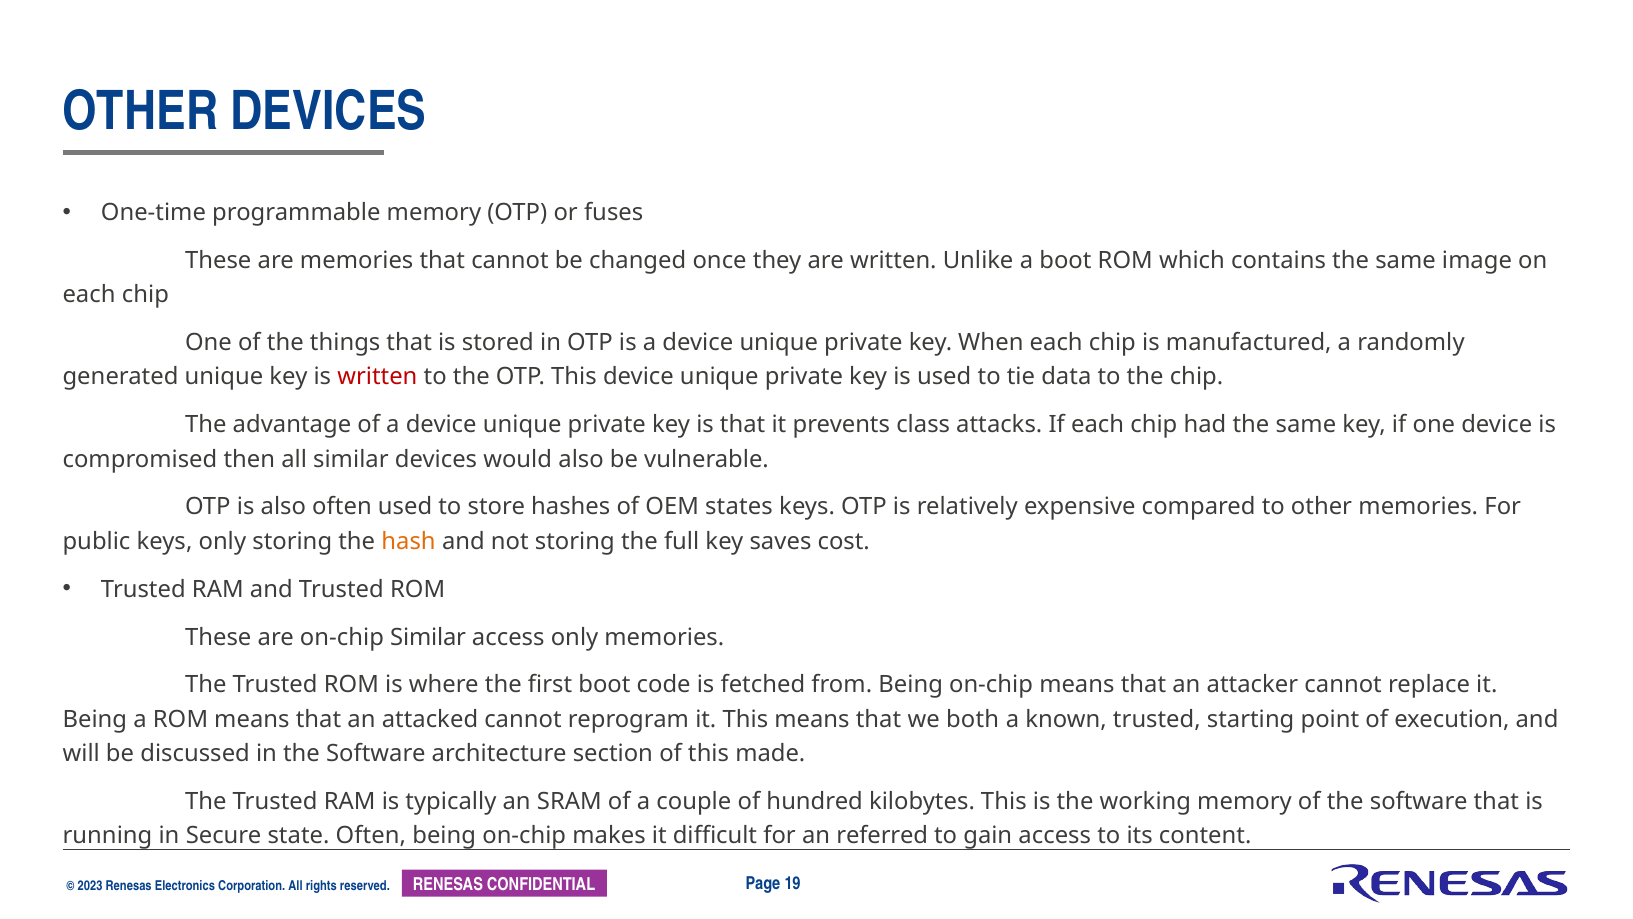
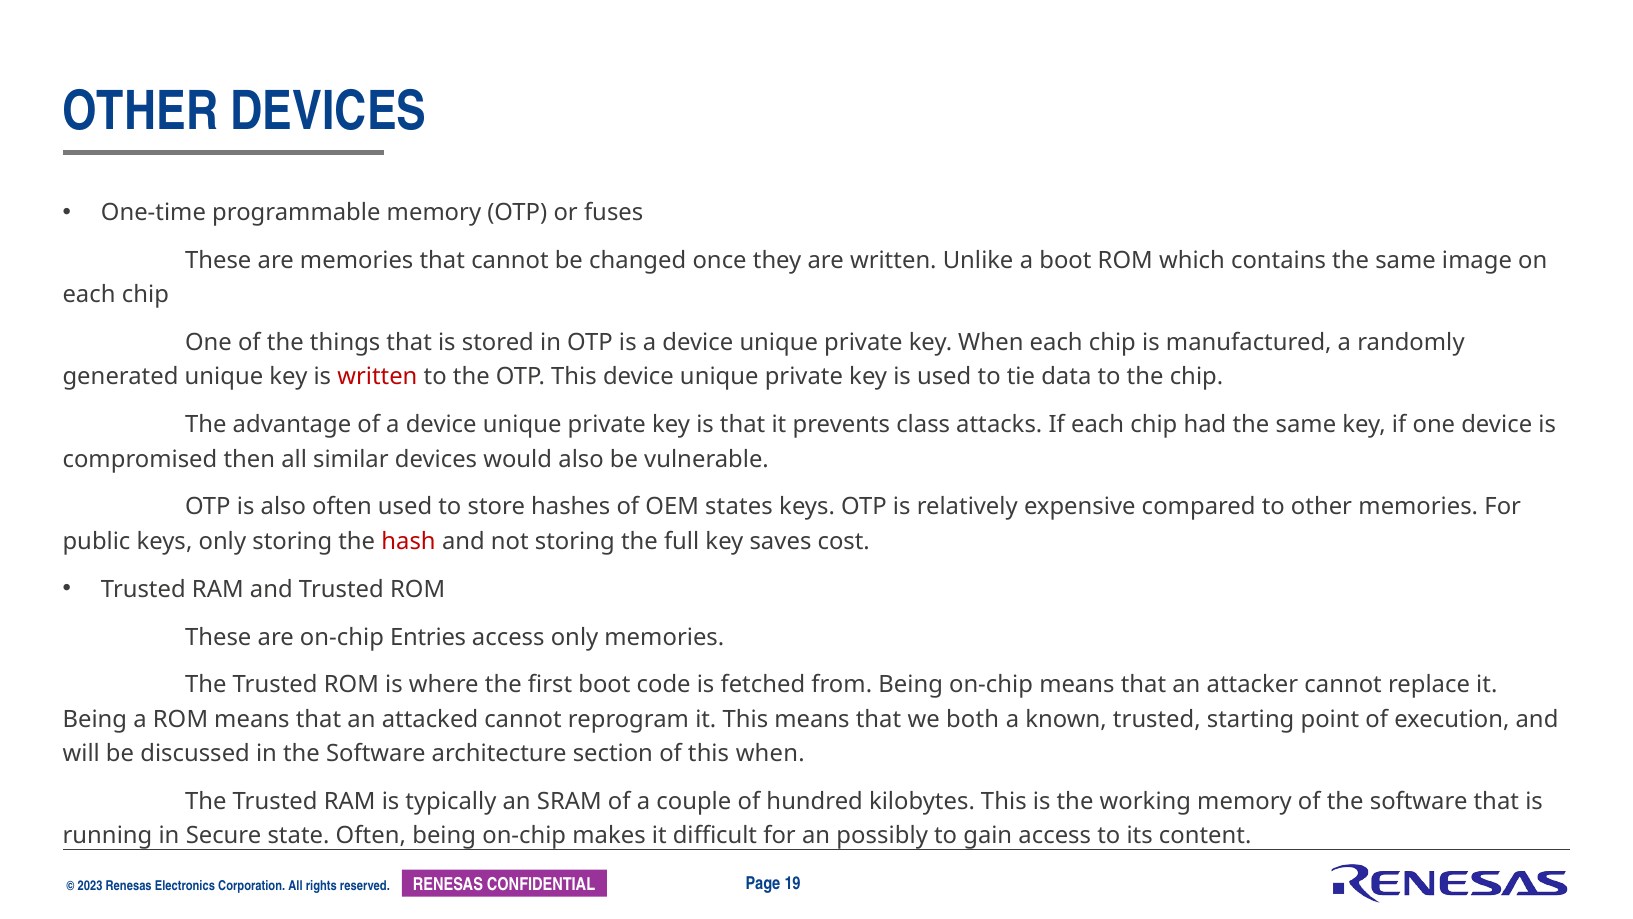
hash colour: orange -> red (409, 541)
on-chip Similar: Similar -> Entries (428, 637)
this made: made -> when (770, 753)
referred: referred -> possibly (882, 836)
